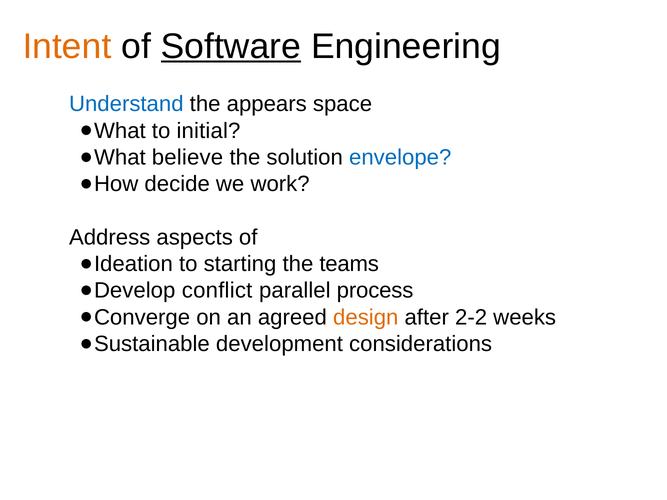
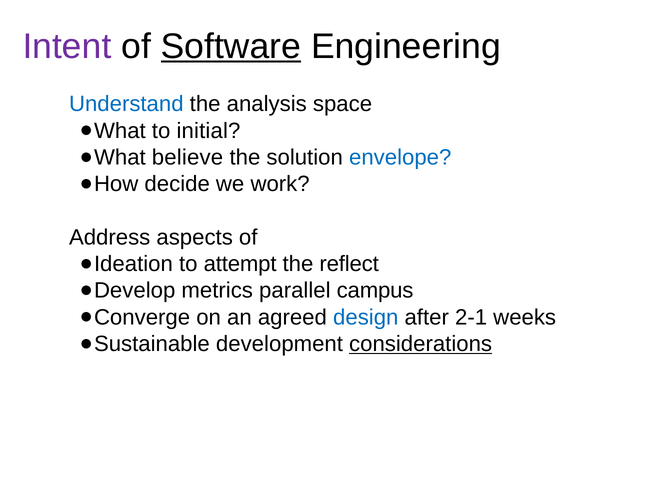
Intent colour: orange -> purple (67, 46)
appears: appears -> analysis (267, 104)
starting: starting -> attempt (240, 264)
teams: teams -> reflect (349, 264)
conflict: conflict -> metrics (217, 291)
process: process -> campus (375, 291)
design colour: orange -> blue (366, 317)
2-2: 2-2 -> 2-1 (471, 317)
considerations underline: none -> present (421, 344)
